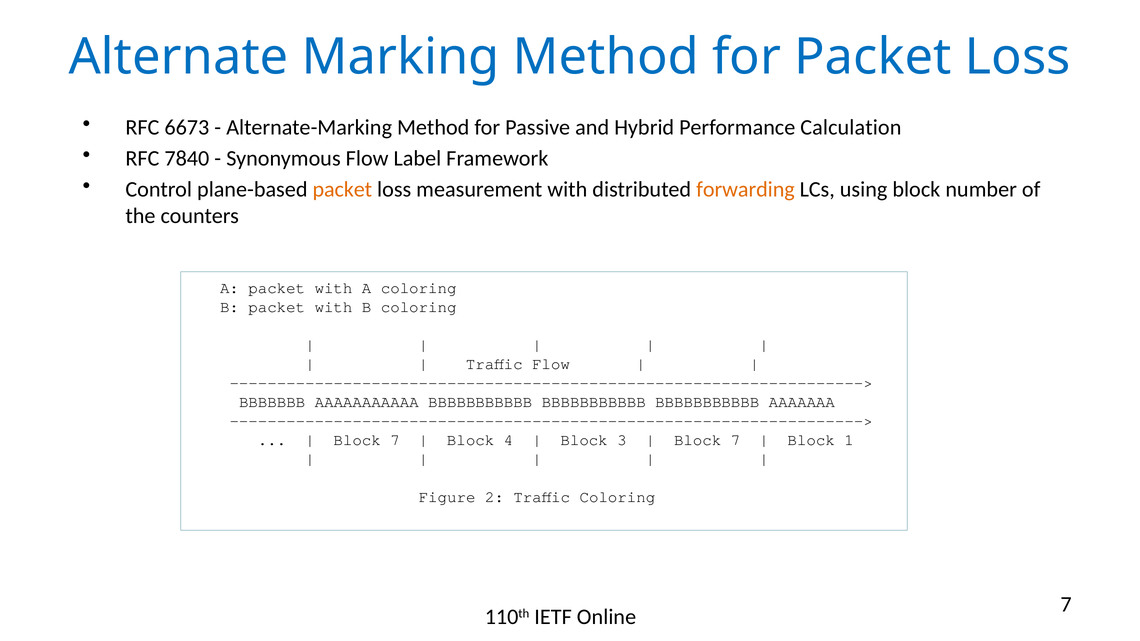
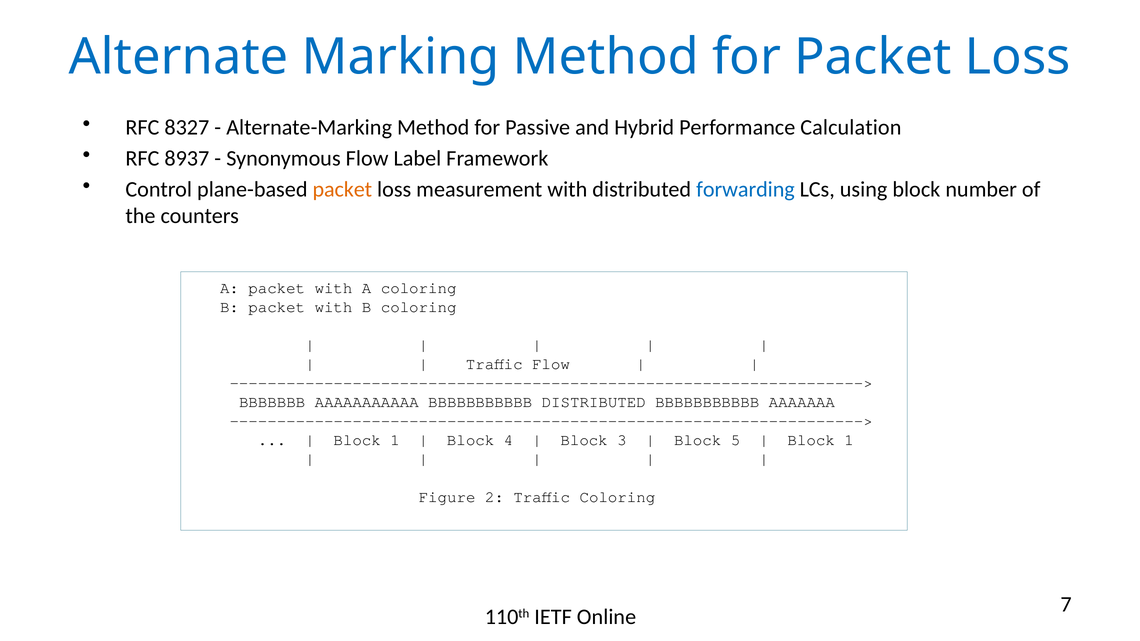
6673: 6673 -> 8327 (187, 127)
7840: 7840 -> 8937 (187, 158)
forwarding colour: orange -> blue (745, 190)
AAAAAAAAAAA BBBBBBBBBBB BBBBBBBBBBB: BBBBBBBBBBB -> DISTRIBUTED (594, 402)
7: 7 -> 1 (395, 440)
7: 7 -> 5 (736, 440)
